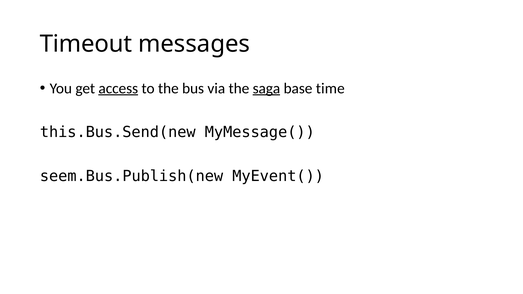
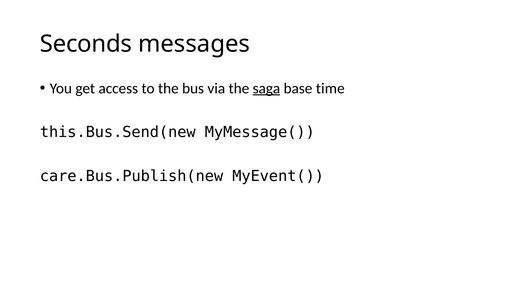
Timeout: Timeout -> Seconds (86, 44)
access underline: present -> none (118, 88)
seem.Bus.Publish(new: seem.Bus.Publish(new -> care.Bus.Publish(new (132, 176)
